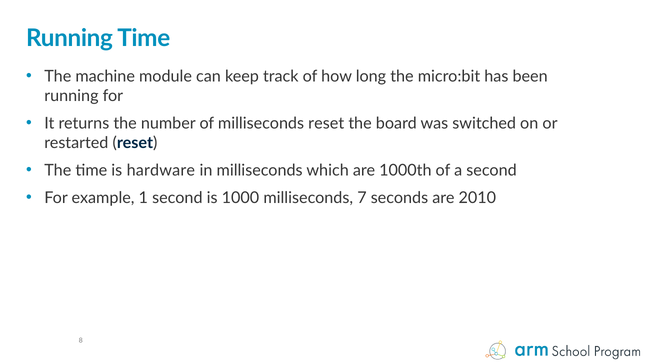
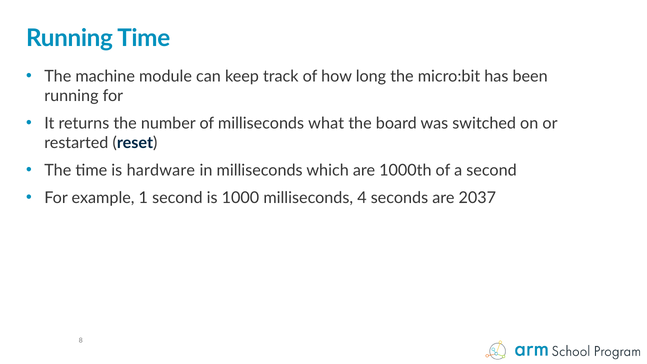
milliseconds reset: reset -> what (326, 123)
7: 7 -> 4 (362, 198)
2010: 2010 -> 2037 (477, 198)
